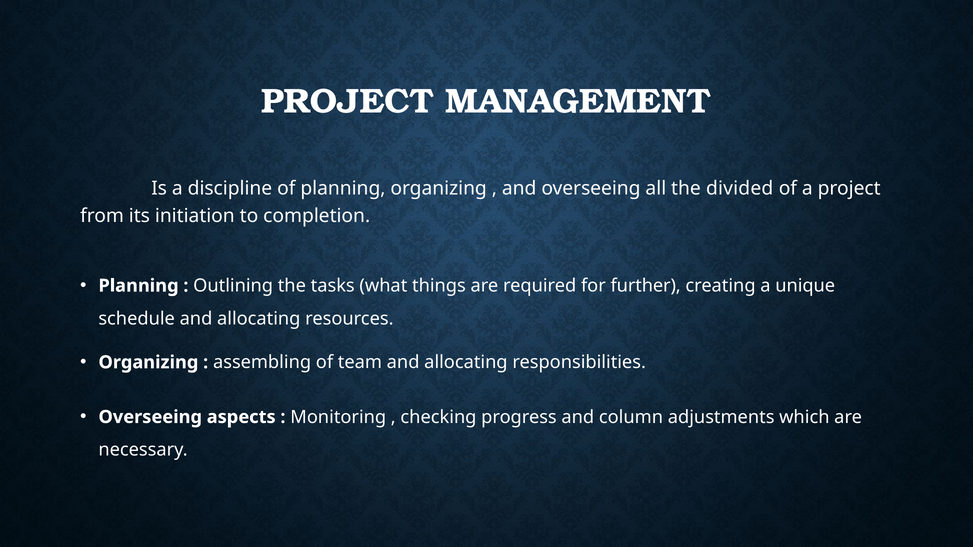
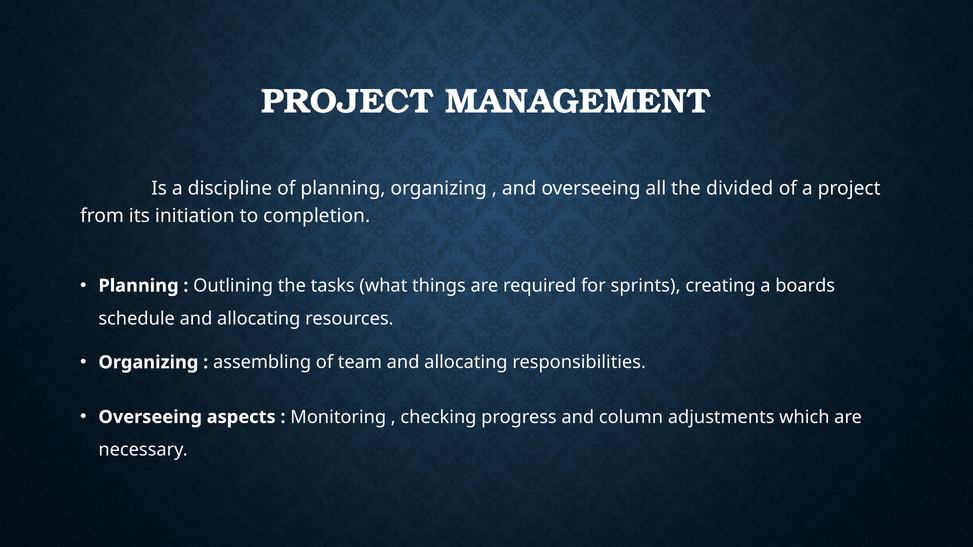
further: further -> sprints (646, 286)
unique: unique -> boards (805, 286)
